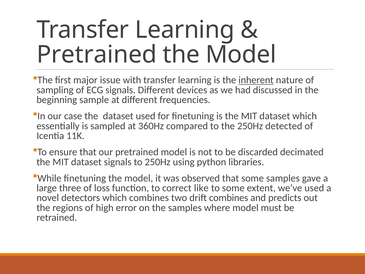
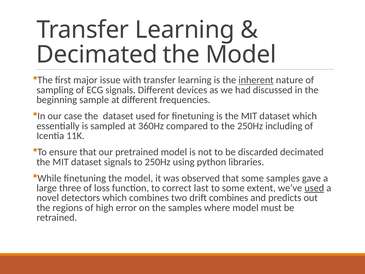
Pretrained: Pretrained -> Decimated (97, 55)
detected: detected -> including (284, 126)
like: like -> last (201, 188)
used underline: none -> present (314, 188)
